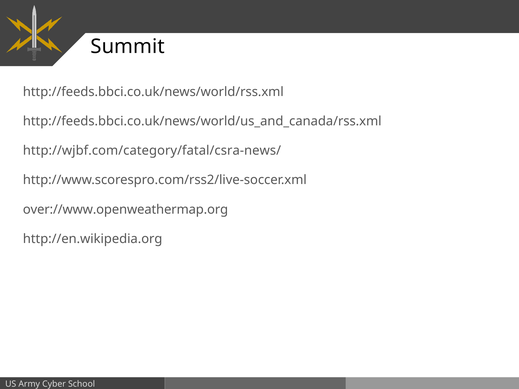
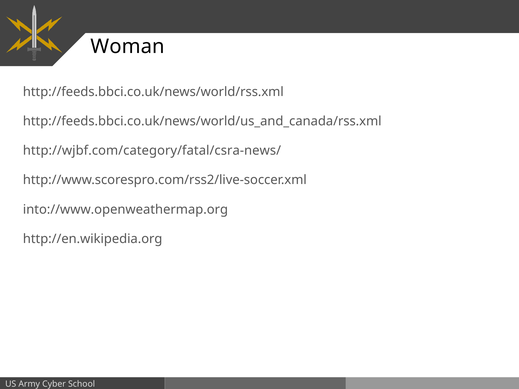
Summit: Summit -> Woman (128, 47)
over://www.openweathermap.org: over://www.openweathermap.org -> into://www.openweathermap.org (125, 210)
